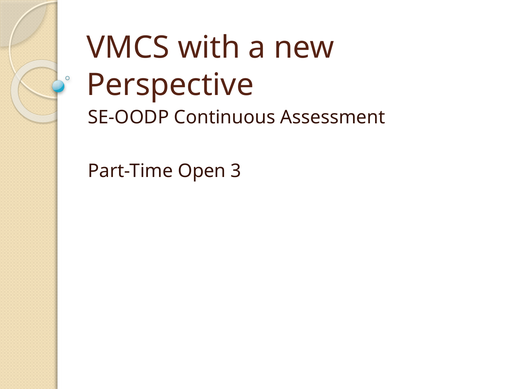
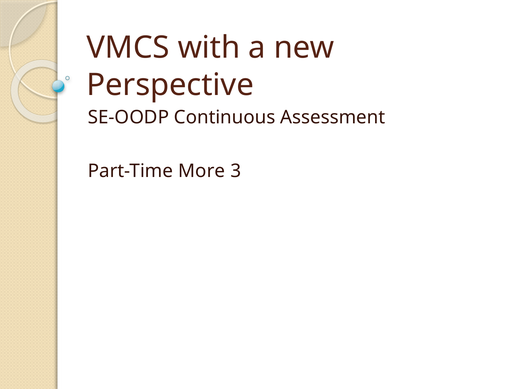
Open: Open -> More (202, 171)
